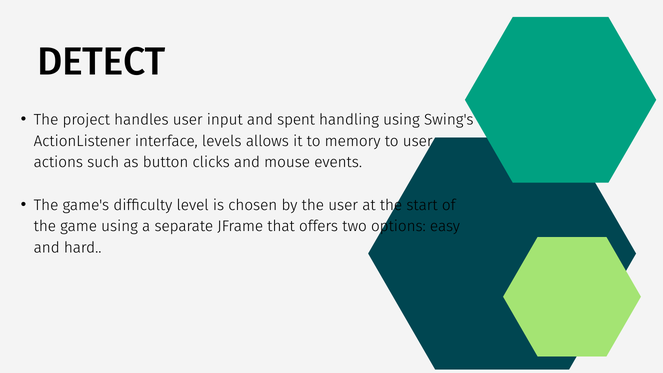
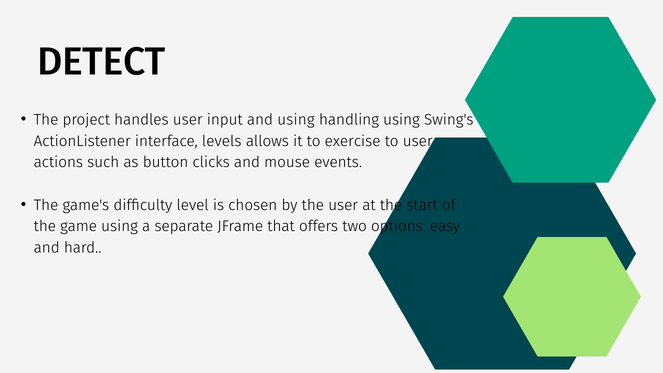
and spent: spent -> using (296, 120)
memory: memory -> exercise (353, 141)
